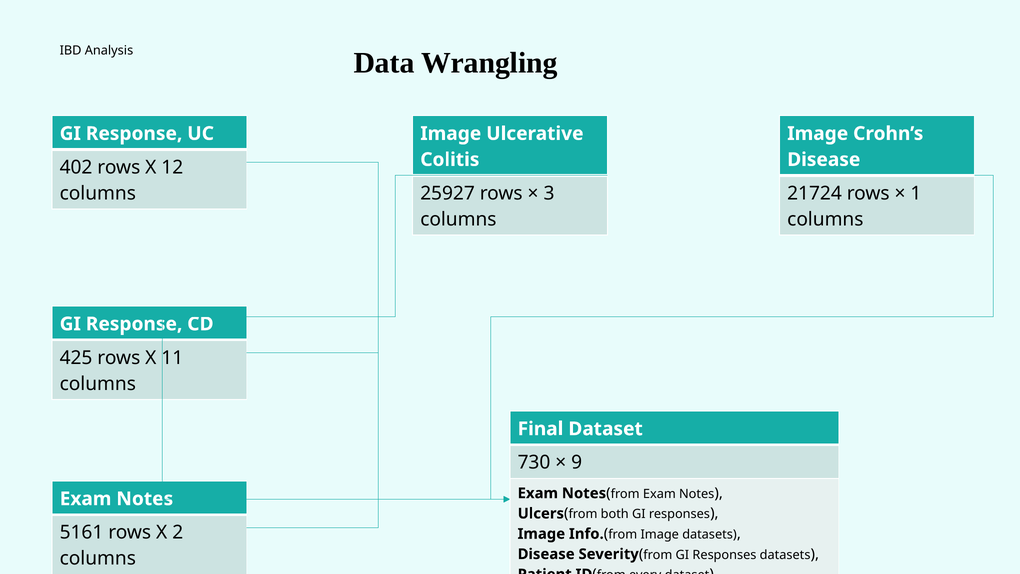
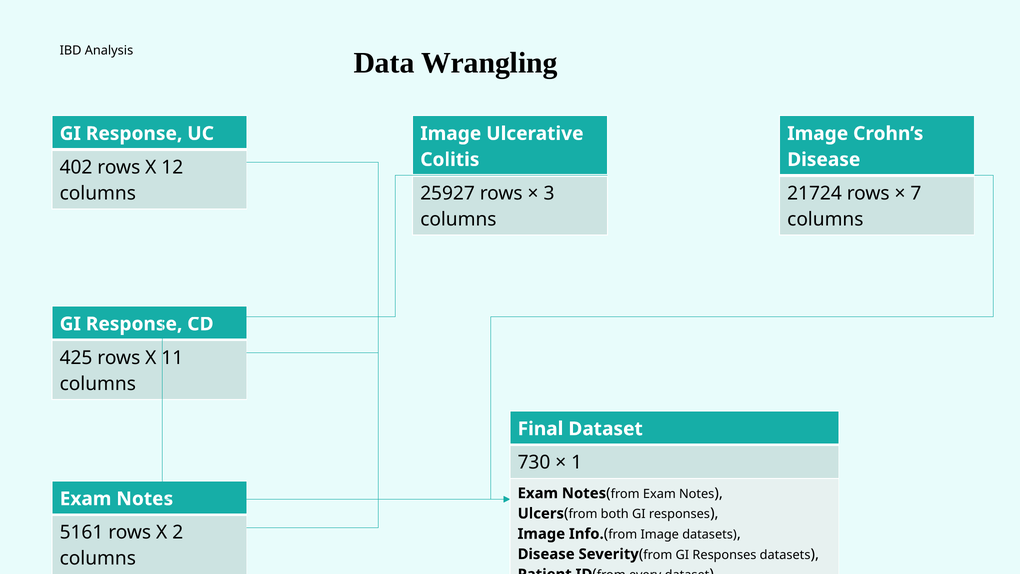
1: 1 -> 7 (916, 193)
9: 9 -> 1 (577, 462)
